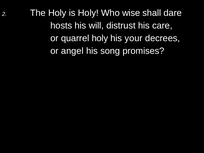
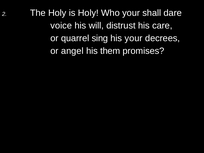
Who wise: wise -> your (131, 13)
hosts: hosts -> voice (61, 26)
quarrel holy: holy -> sing (100, 38)
song: song -> them (110, 51)
